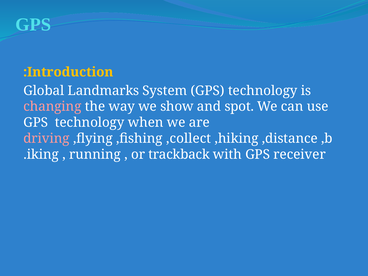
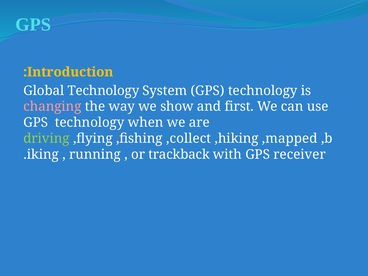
Global Landmarks: Landmarks -> Technology (103, 91)
spot: spot -> first (239, 107)
driving colour: pink -> light green (46, 138)
,distance: ,distance -> ,mapped (290, 138)
